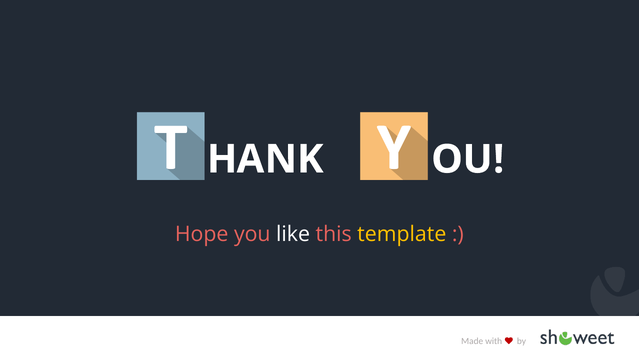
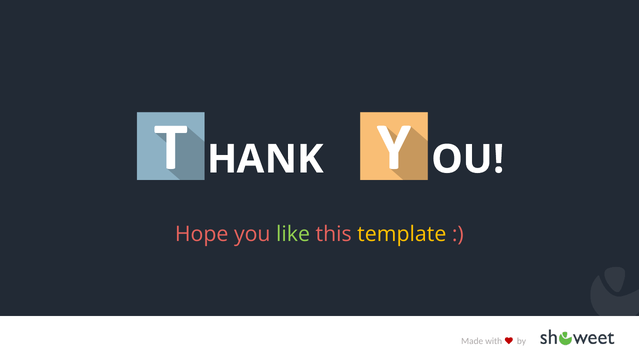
like colour: white -> light green (293, 234)
